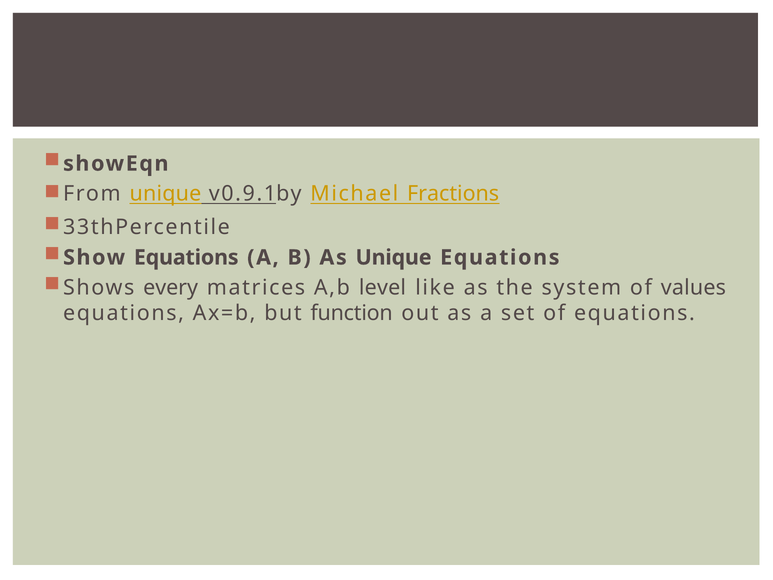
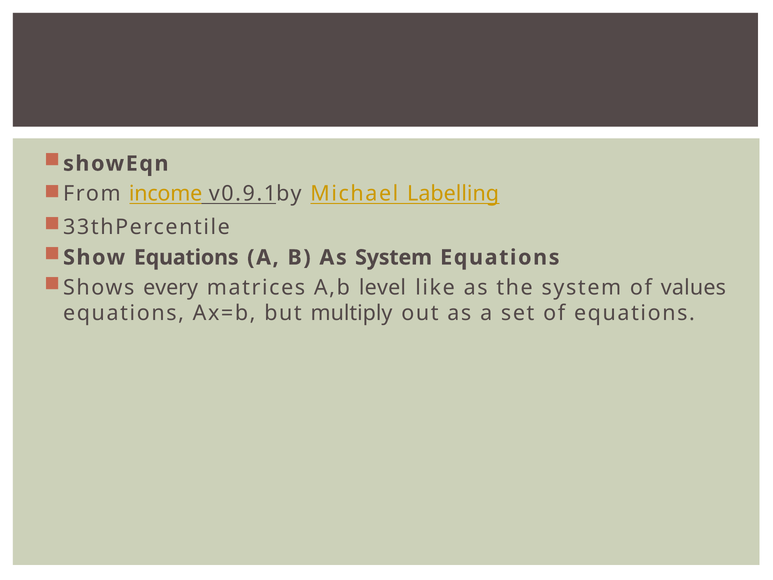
From unique: unique -> income (166, 194)
Fractions: Fractions -> Labelling (453, 194)
As Unique: Unique -> System (394, 257)
function: function -> multiply (351, 313)
